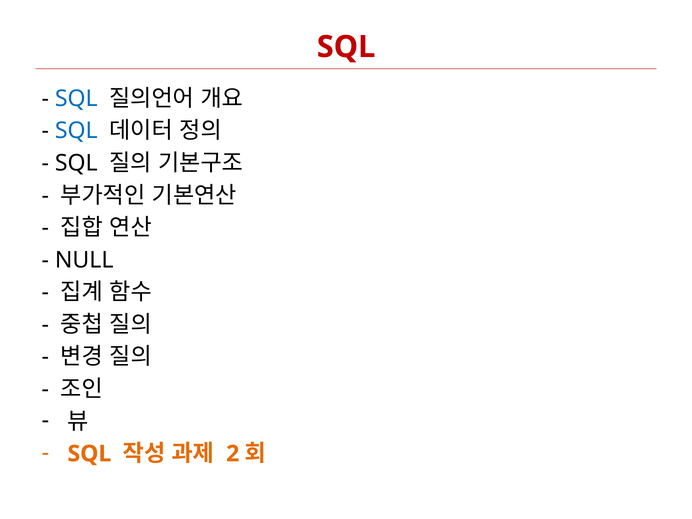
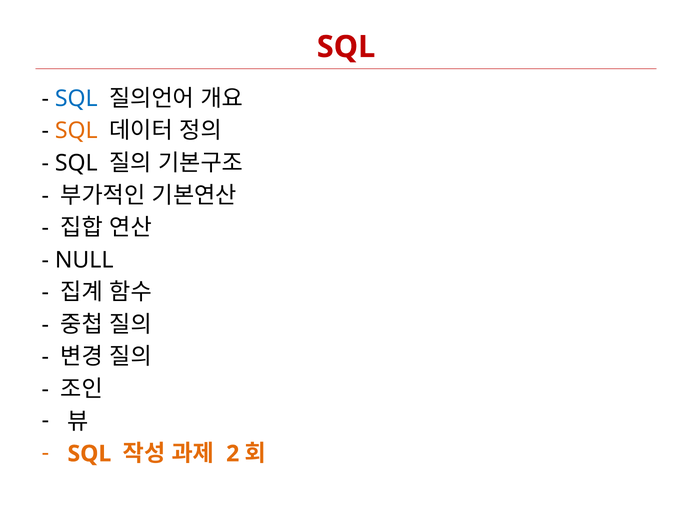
SQL colour: blue -> orange (76, 131)
